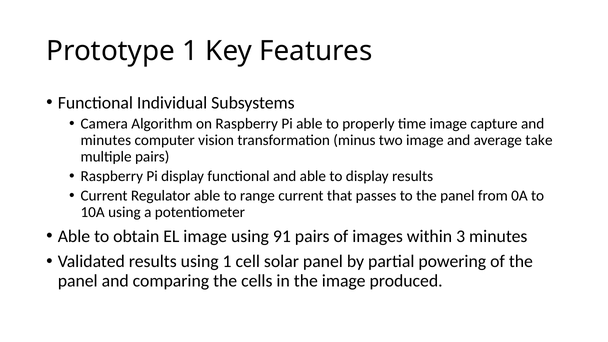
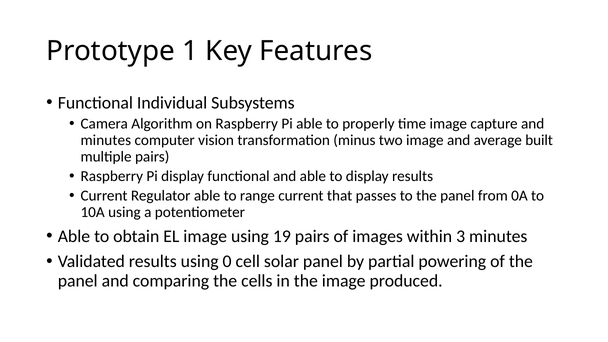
take: take -> built (539, 140)
91: 91 -> 19 (282, 236)
using 1: 1 -> 0 (227, 262)
